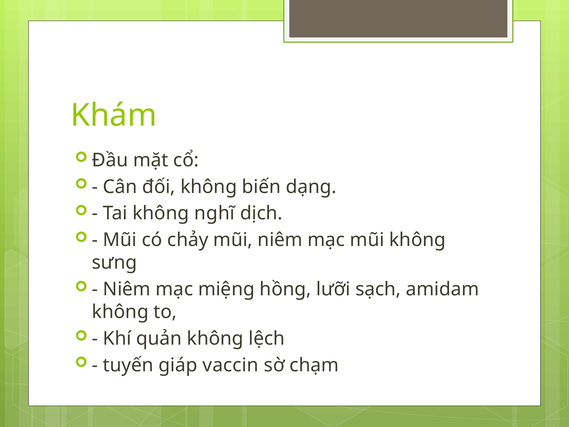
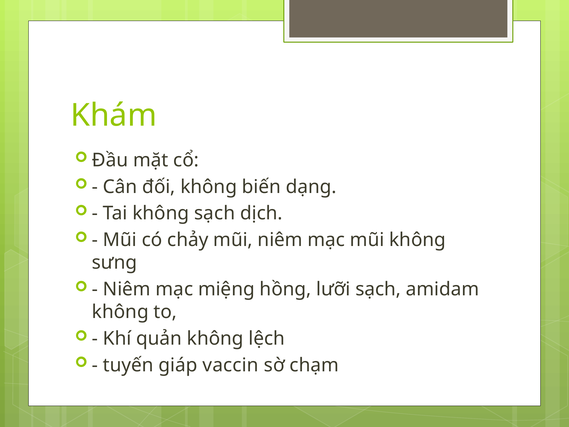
không nghĩ: nghĩ -> sạch (215, 213)
